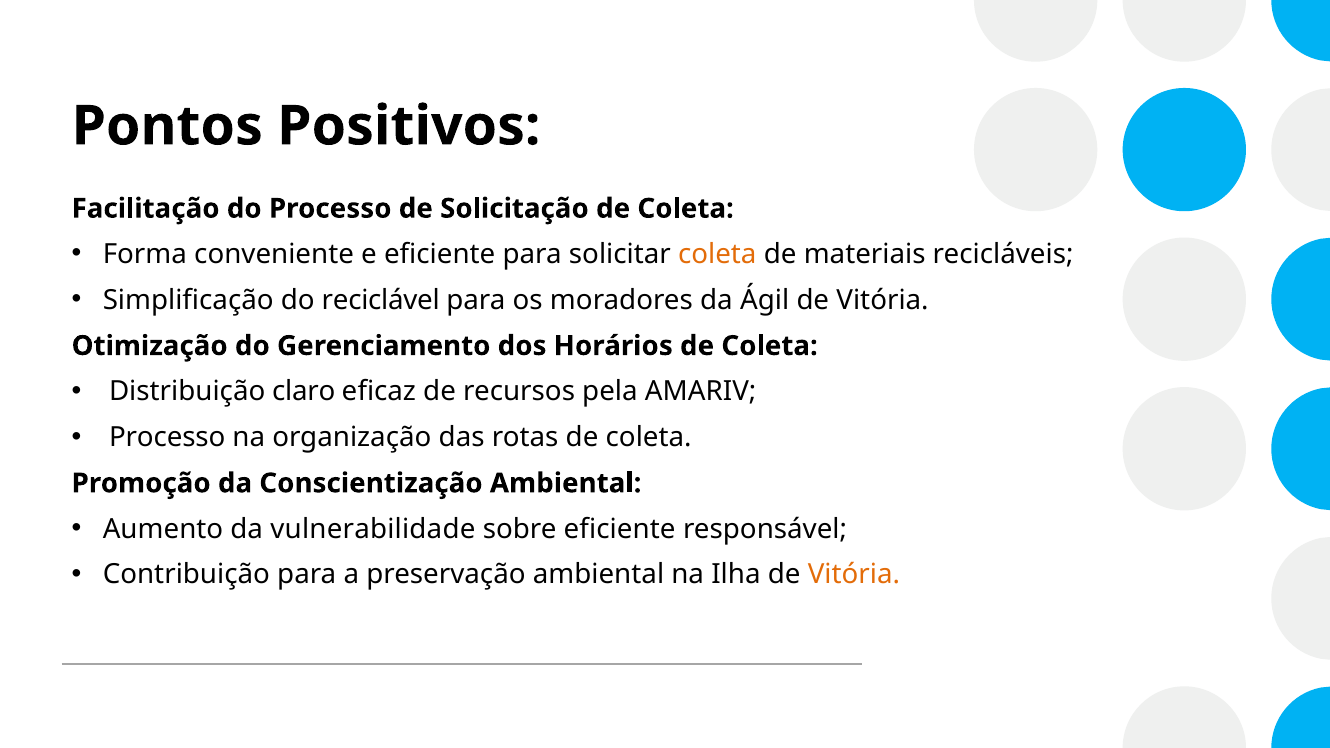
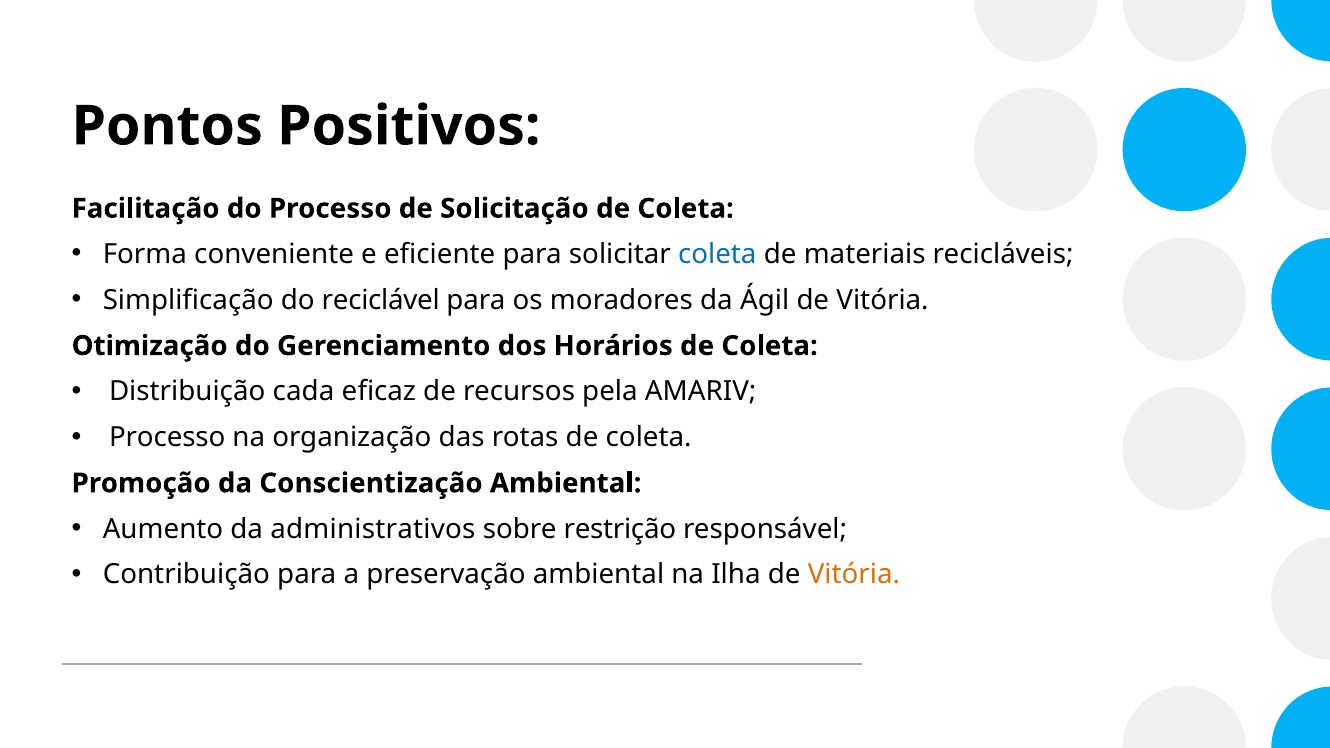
coleta colour: orange -> blue (717, 254)
claro: claro -> cada (304, 392)
vulnerabilidade: vulnerabilidade -> administrativos (373, 529)
sobre eficiente: eficiente -> restrição (620, 529)
